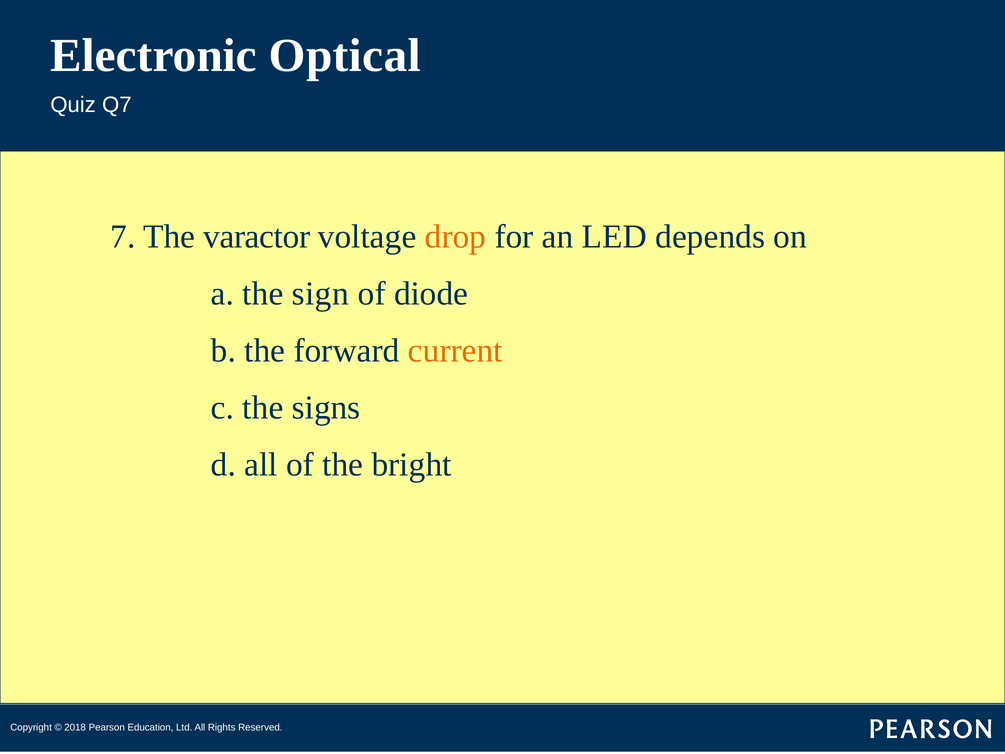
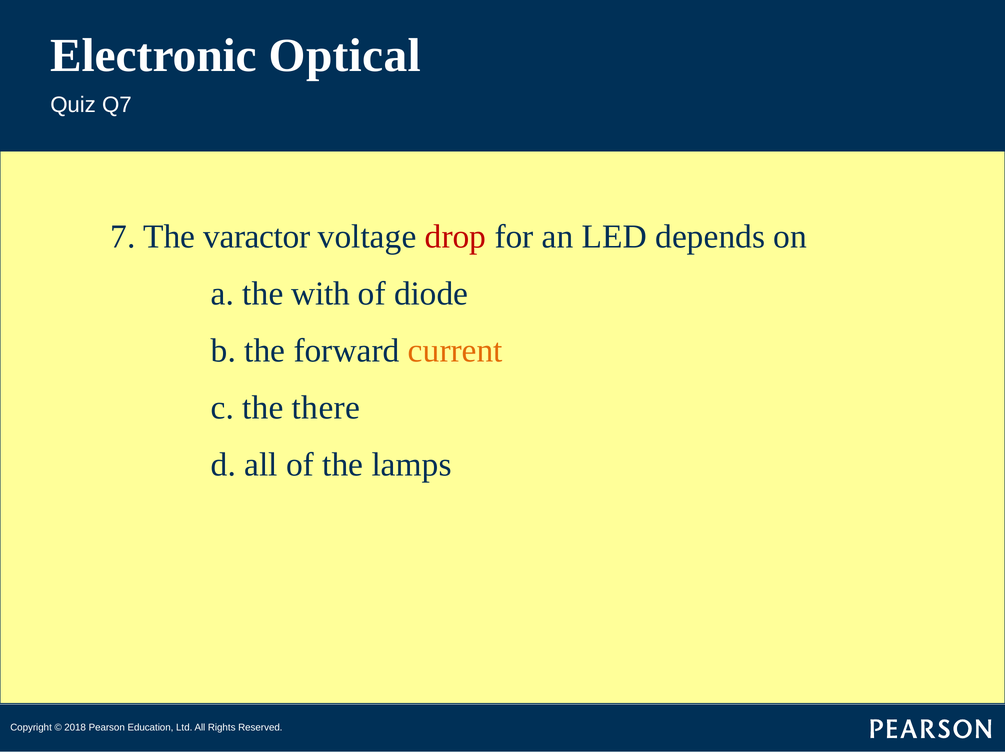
drop colour: orange -> red (455, 237)
sign: sign -> with (321, 294)
signs: signs -> there (326, 408)
bright: bright -> lamps (412, 465)
